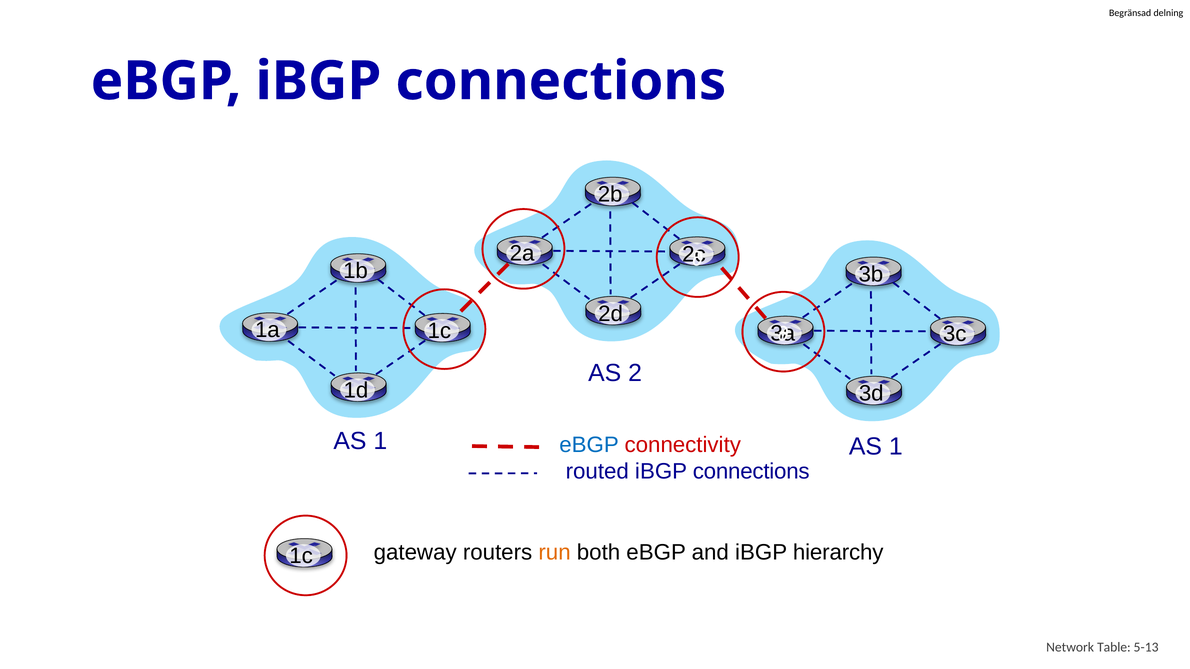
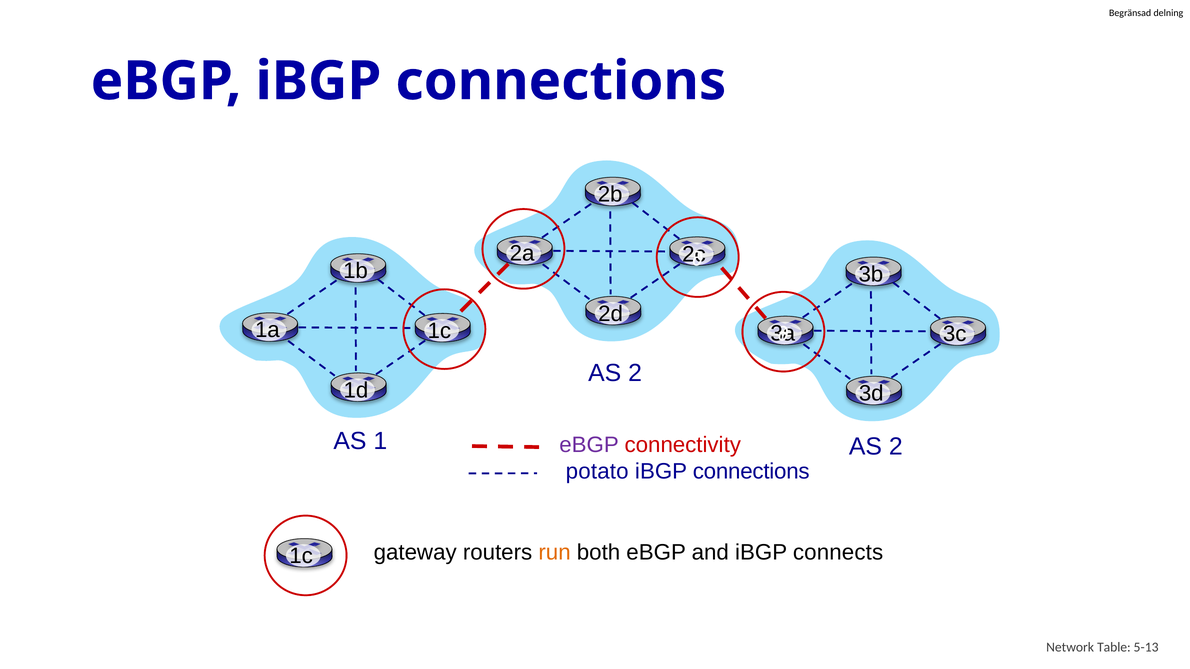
eBGP colour: blue -> purple (589, 445)
1: 1 -> 2 (896, 447)
routed: routed -> potato (597, 471)
hierarchy: hierarchy -> connects (838, 553)
